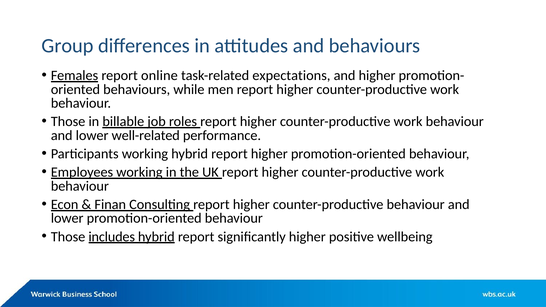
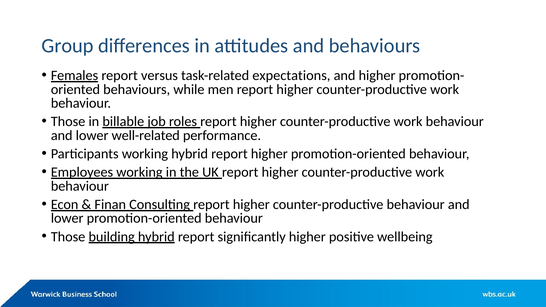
online: online -> versus (160, 76)
includes: includes -> building (112, 237)
